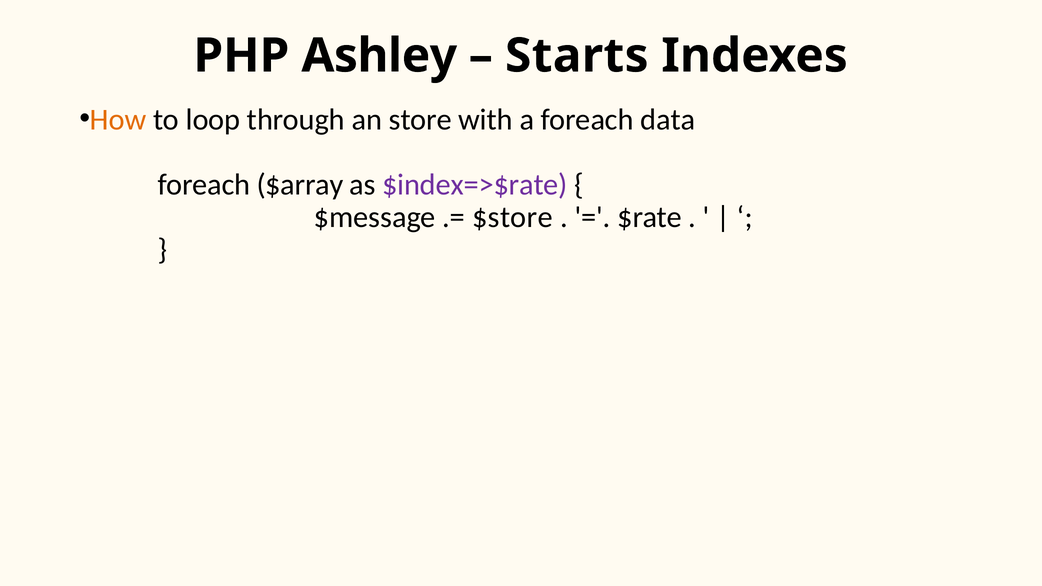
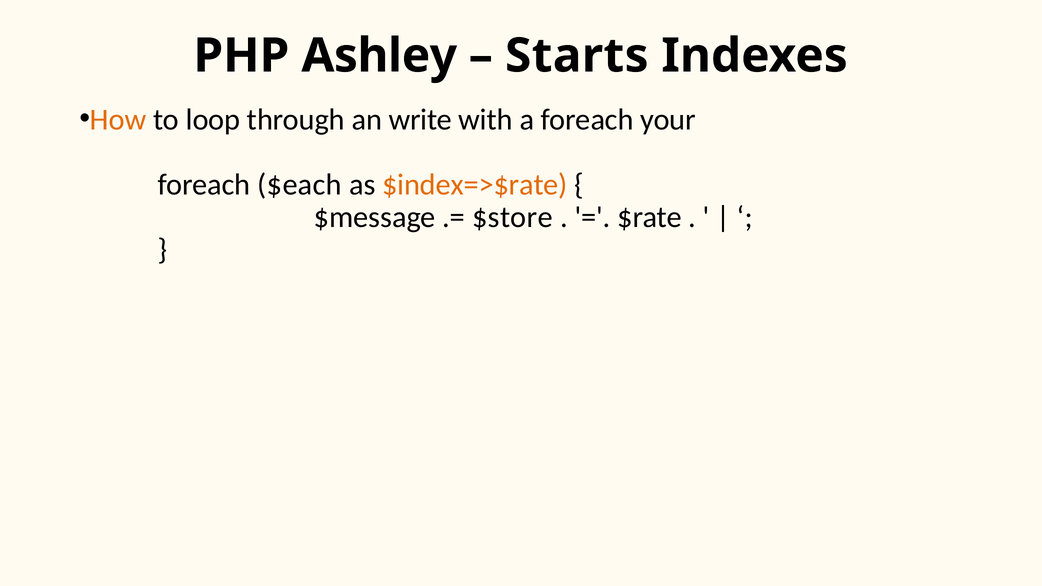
store: store -> write (420, 120)
data: data -> your (668, 120)
$array: $array -> $each (300, 185)
$index=>$rate colour: purple -> orange (475, 185)
